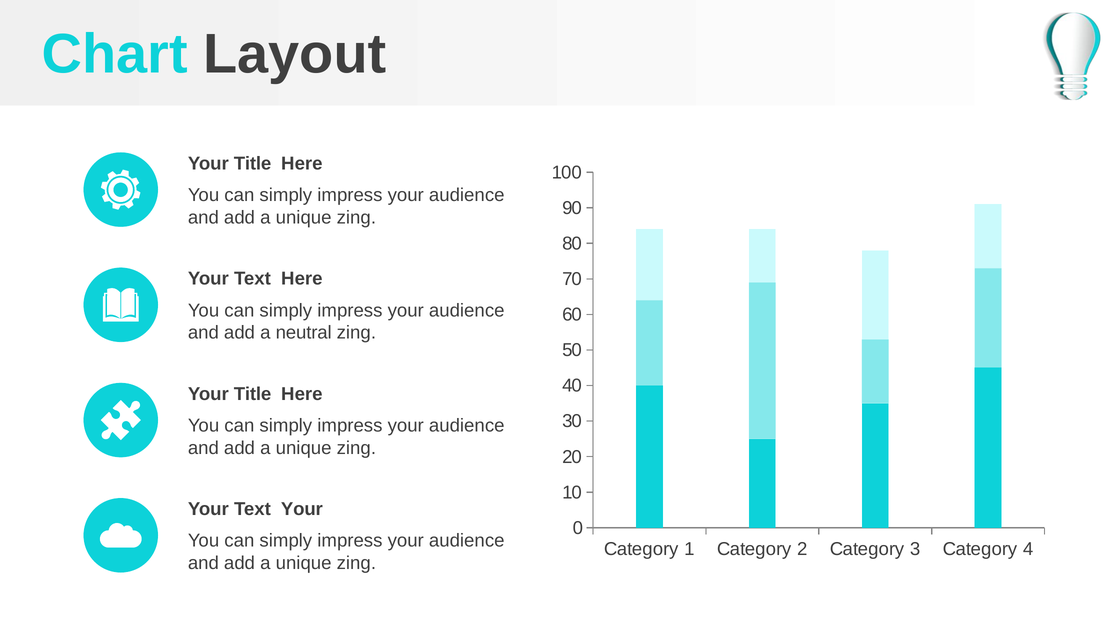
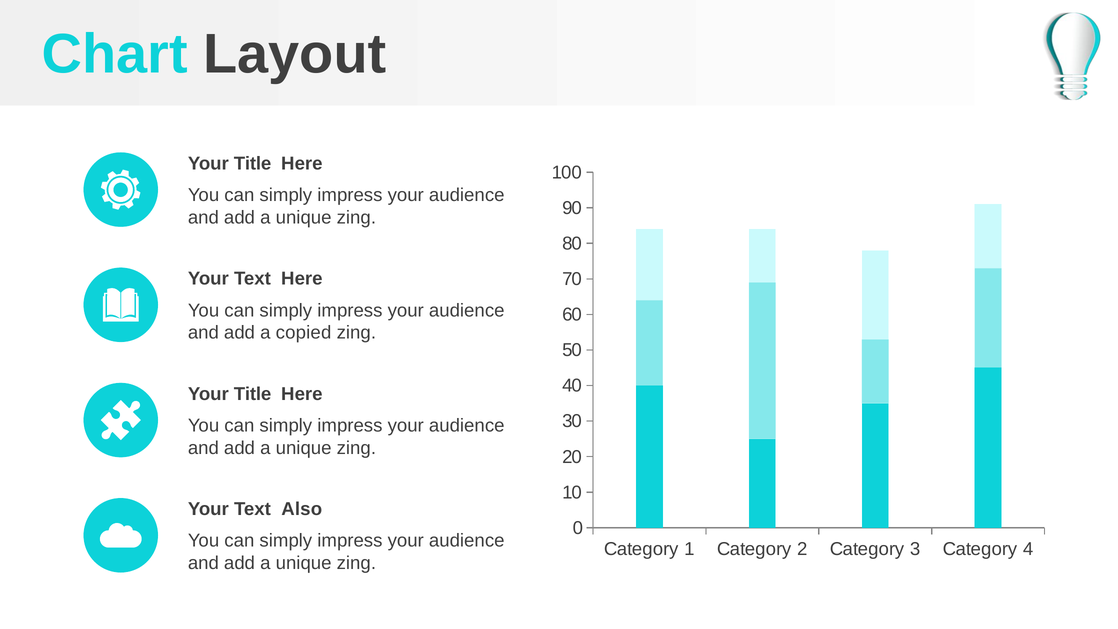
neutral: neutral -> copied (304, 333)
Text Your: Your -> Also (302, 509)
